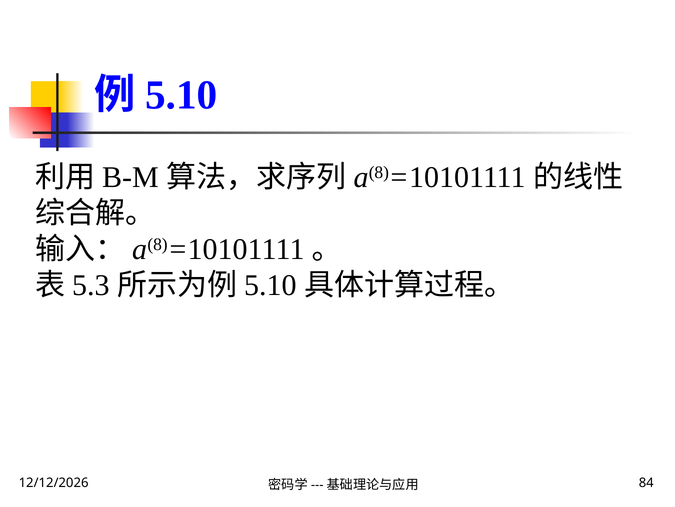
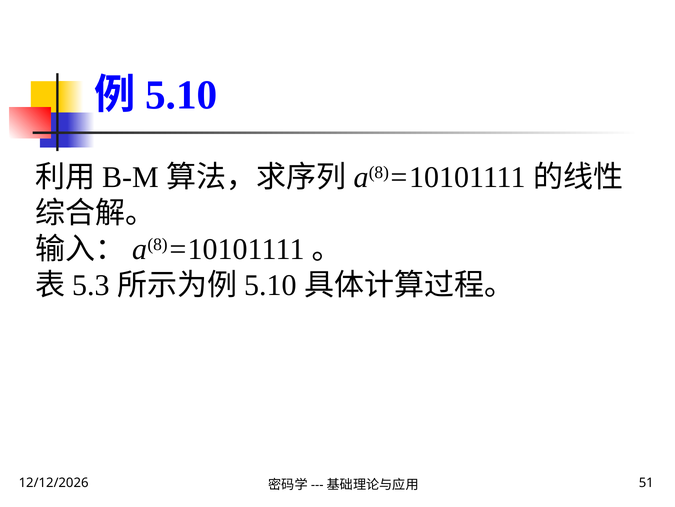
84: 84 -> 51 (646, 482)
